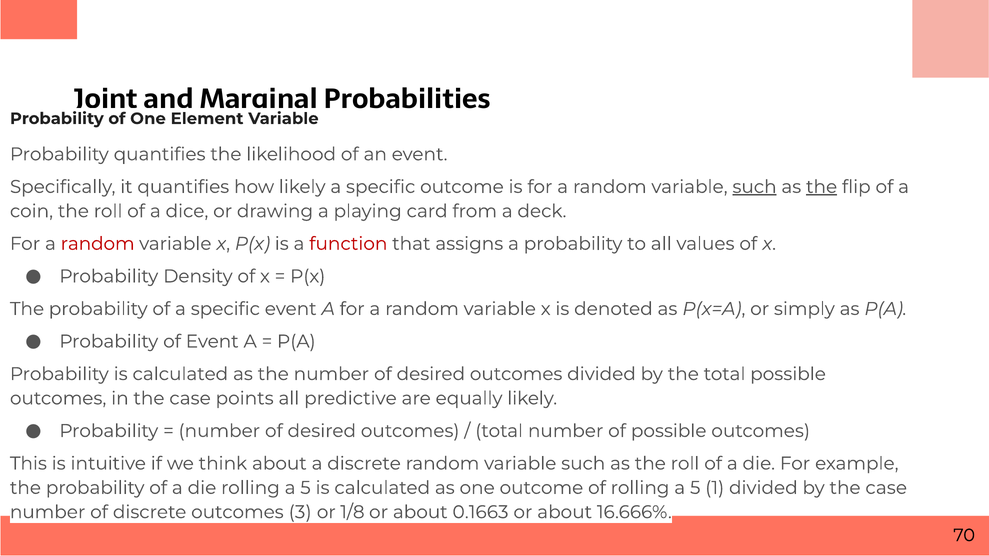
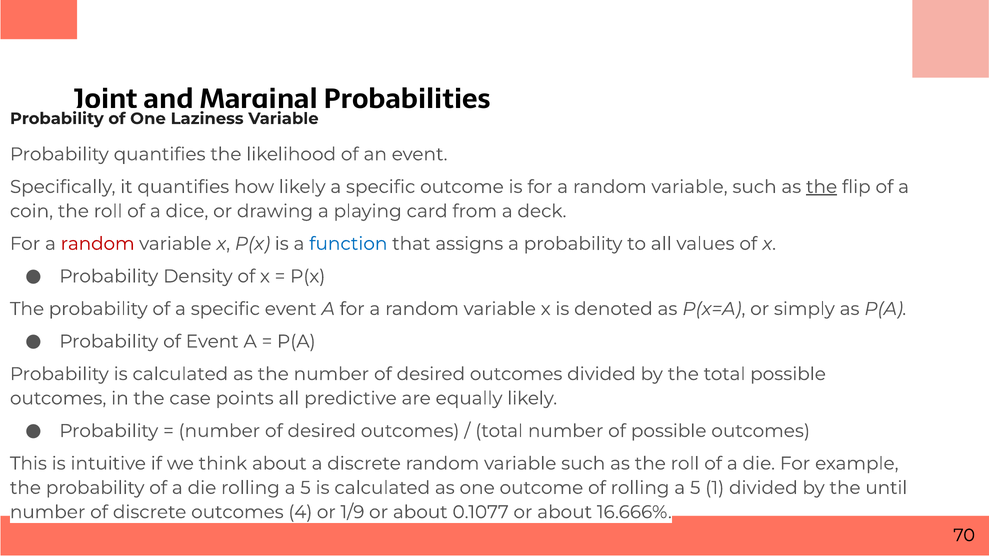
Element: Element -> Laziness (207, 119)
such underline: present -> none (755, 187)
function colour: red -> blue (348, 244)
by the case: case -> until (886, 488)
3: 3 -> 4 (300, 512)
1/8: 1/8 -> 1/9 (352, 512)
0.1663: 0.1663 -> 0.1077 (481, 512)
